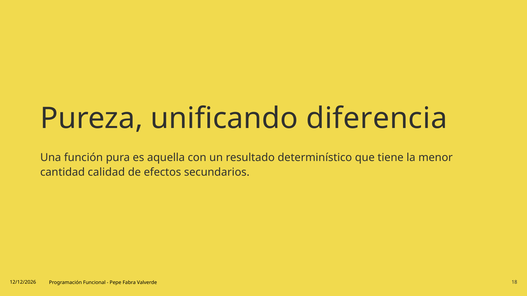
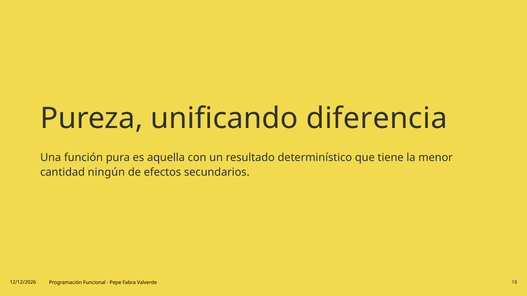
calidad: calidad -> ningún (106, 172)
